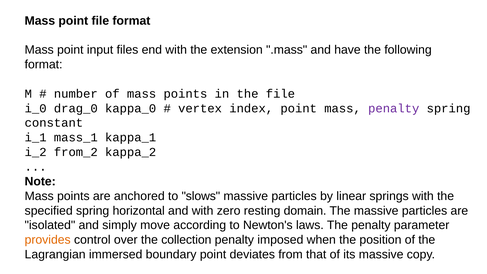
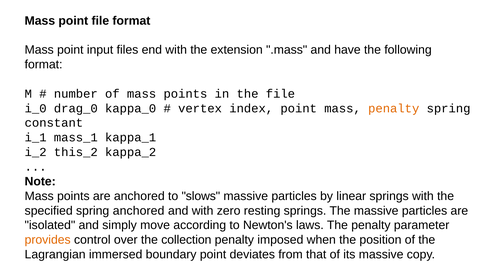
penalty colour: purple -> orange (394, 108)
from_2: from_2 -> this_2 (76, 152)
spring horizontal: horizontal -> anchored (139, 211)
resting domain: domain -> springs (305, 211)
